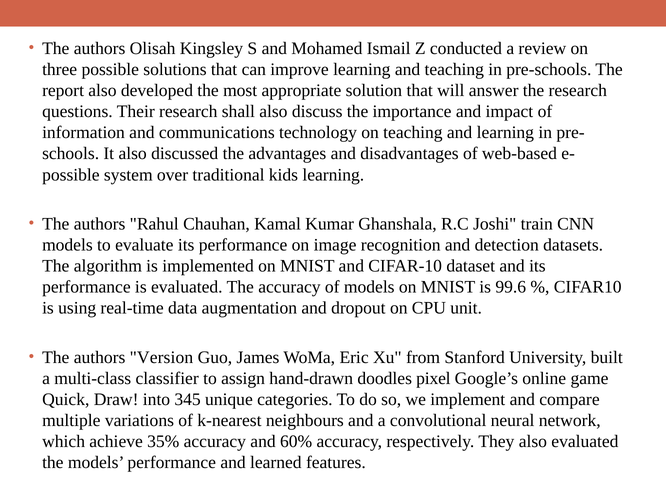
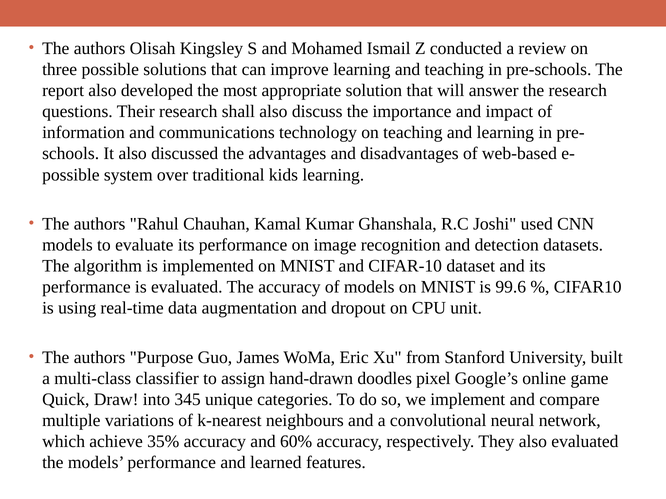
train: train -> used (537, 224)
Version: Version -> Purpose (162, 358)
